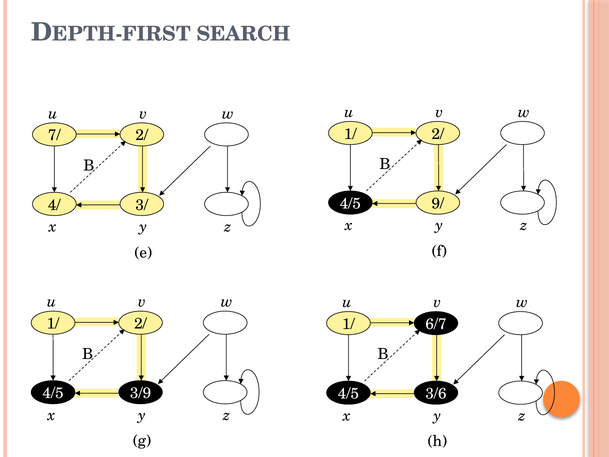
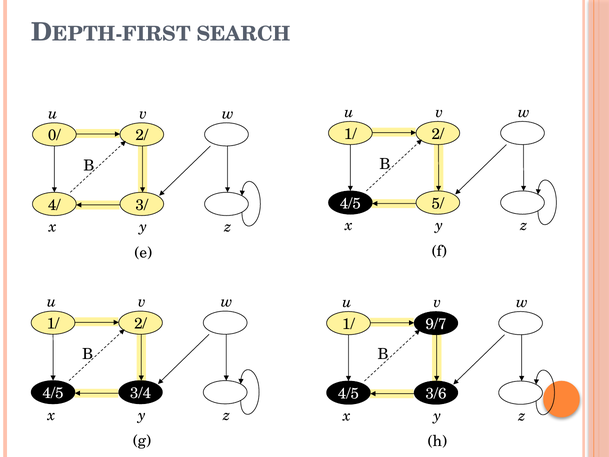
7/: 7/ -> 0/ (54, 135)
9/: 9/ -> 5/ (438, 203)
6/7: 6/7 -> 9/7 (436, 324)
3/9: 3/9 -> 3/4 (141, 393)
